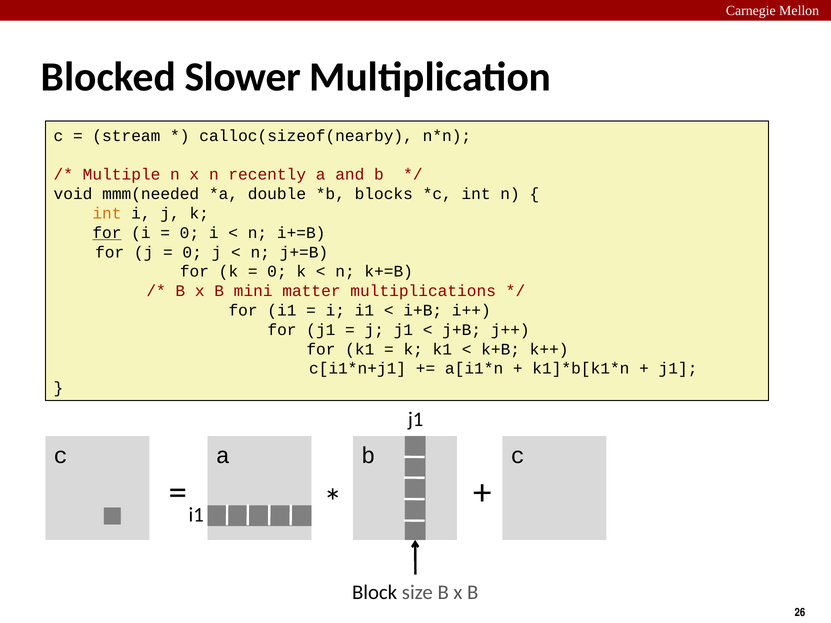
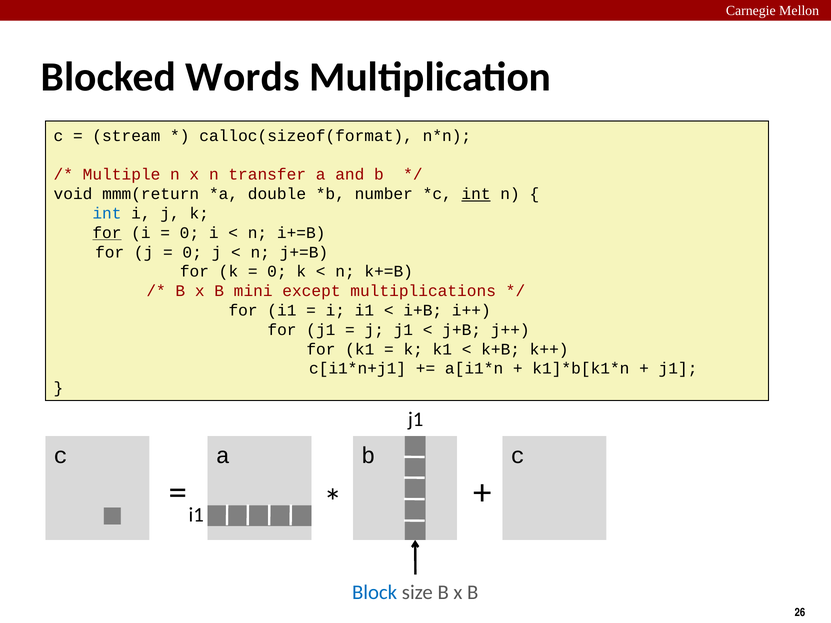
Slower: Slower -> Words (243, 77)
calloc(sizeof(nearby: calloc(sizeof(nearby -> calloc(sizeof(format (306, 136)
recently: recently -> transfer (267, 175)
mmm(needed: mmm(needed -> mmm(return (151, 194)
blocks: blocks -> number (384, 194)
int underline: none -> present (476, 194)
int colour: orange -> blue (107, 214)
matter: matter -> except (311, 291)
Block colour: black -> blue (375, 593)
